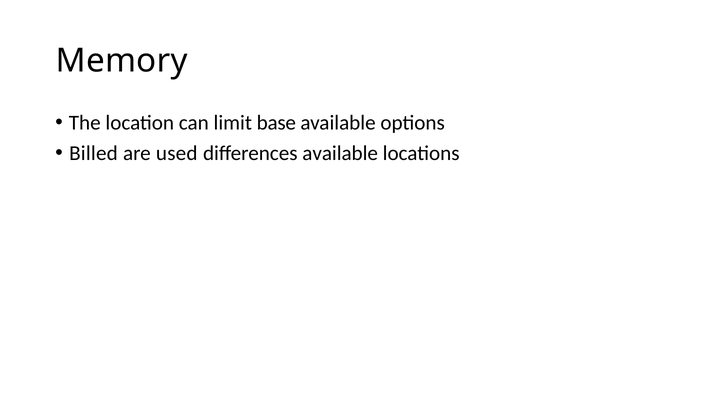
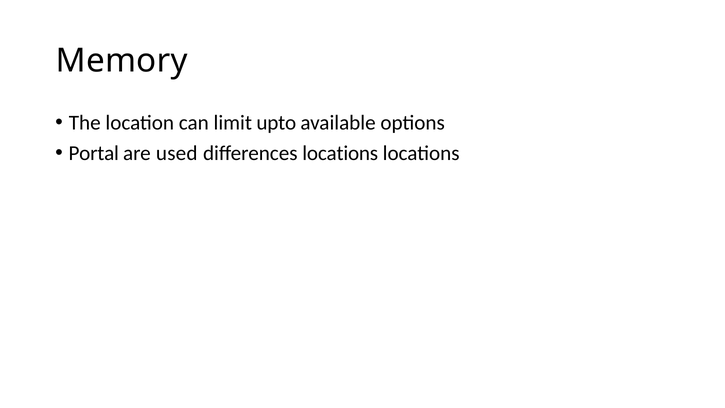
base: base -> upto (276, 123)
Billed: Billed -> Portal (94, 153)
differences available: available -> locations (340, 153)
